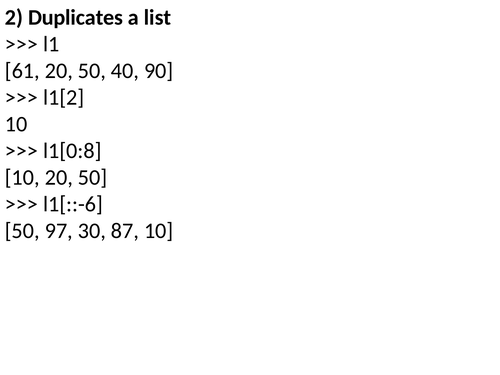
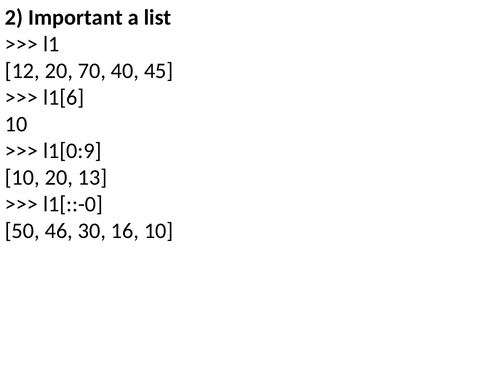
Duplicates: Duplicates -> Important (75, 17)
61: 61 -> 12 (22, 71)
50: 50 -> 70 (92, 71)
90: 90 -> 45 (159, 71)
l1[2: l1[2 -> l1[6 (64, 97)
l1[0:8: l1[0:8 -> l1[0:9 (72, 151)
10 20 50: 50 -> 13 (93, 177)
l1[::-6: l1[::-6 -> l1[::-0 (73, 204)
97: 97 -> 46 (59, 231)
87: 87 -> 16 (125, 231)
